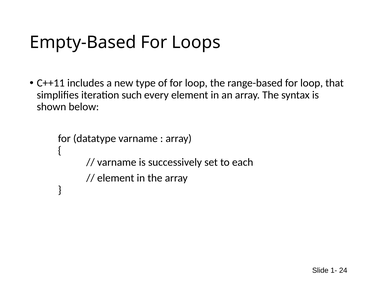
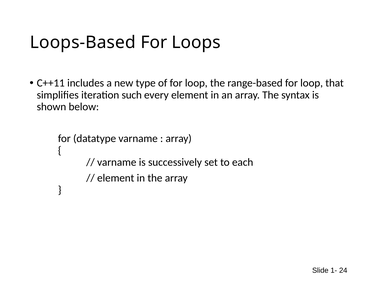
Empty-Based: Empty-Based -> Loops-Based (83, 42)
